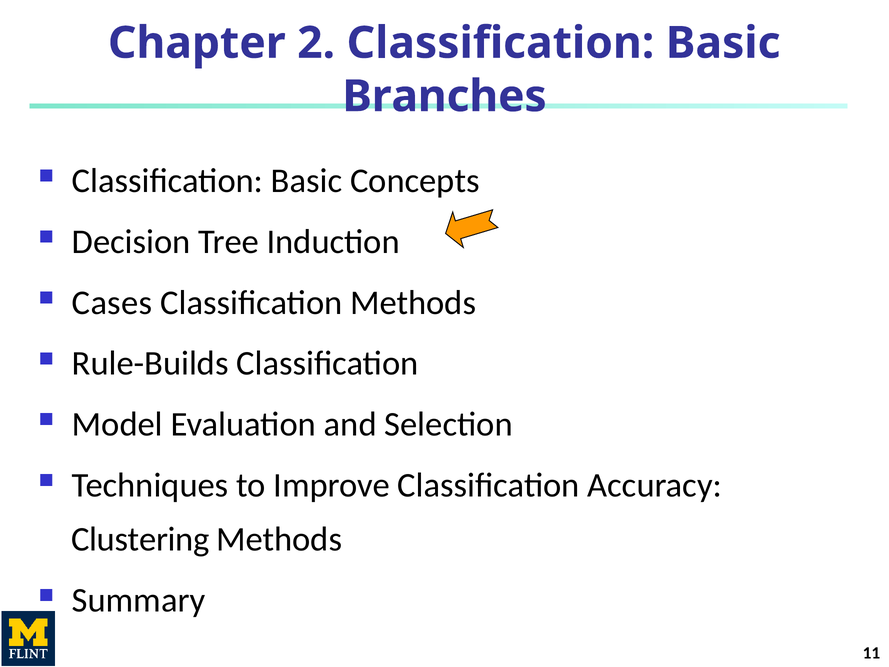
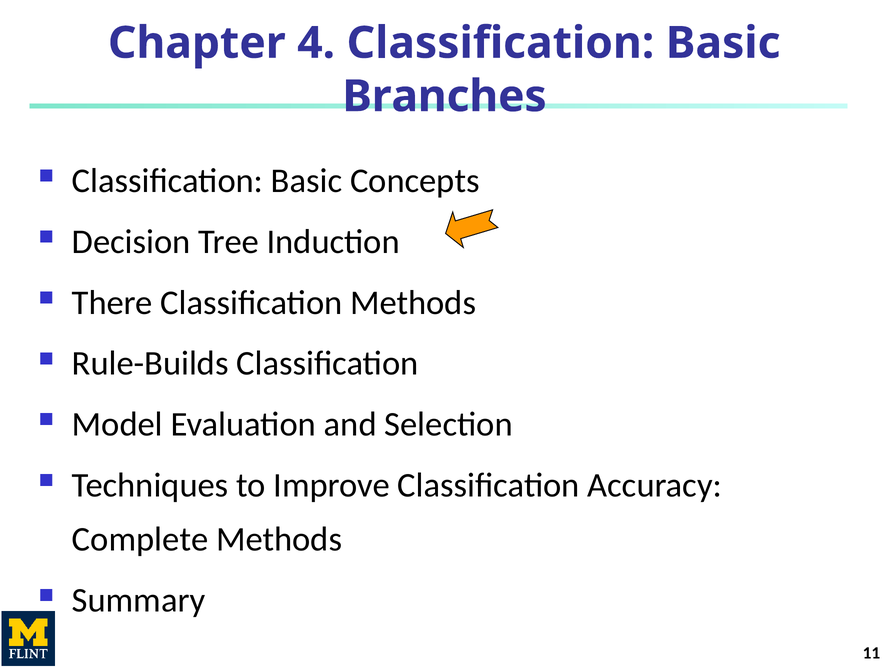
2: 2 -> 4 (316, 43)
Cases: Cases -> There (112, 303)
Clustering: Clustering -> Complete (140, 539)
